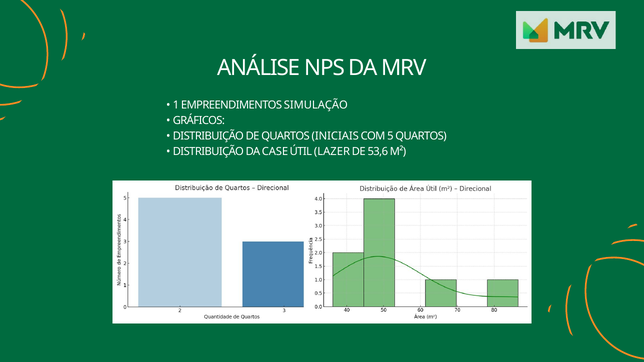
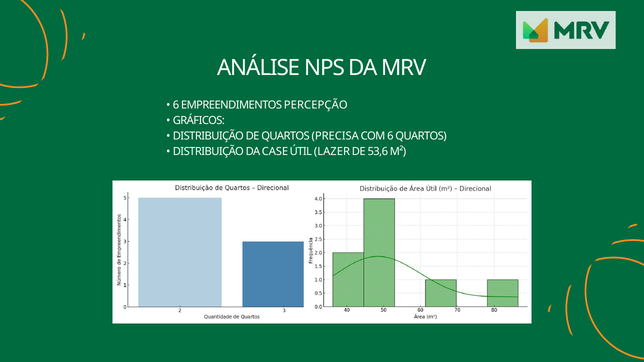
1: 1 -> 6 (176, 105)
SIMULAÇÃO: SIMULAÇÃO -> PERCEPÇÃO (316, 105)
INICIAIS: INICIAIS -> PRECISA (335, 136)
COM 5: 5 -> 6 (390, 136)
